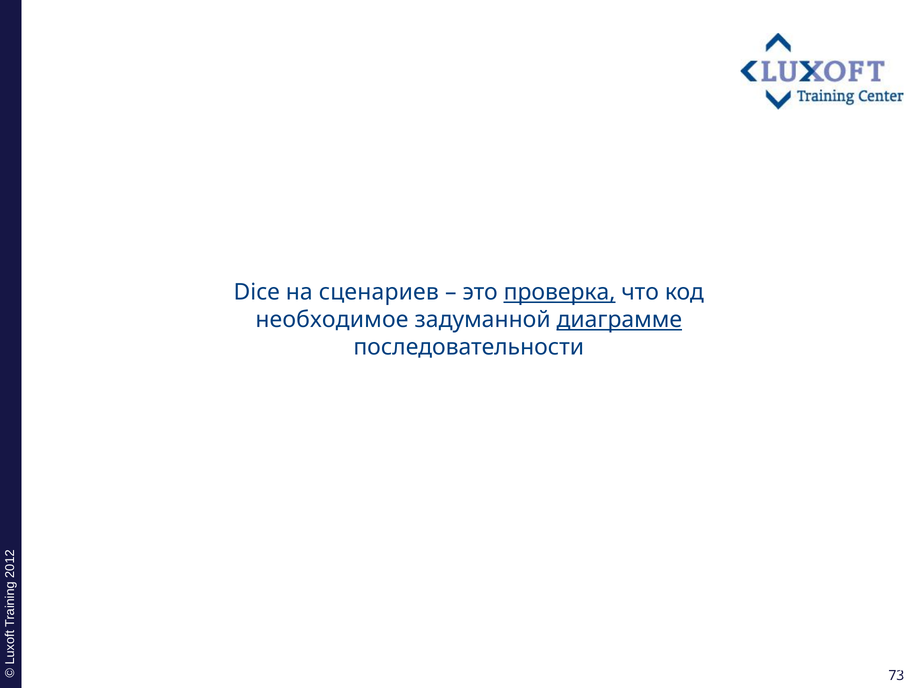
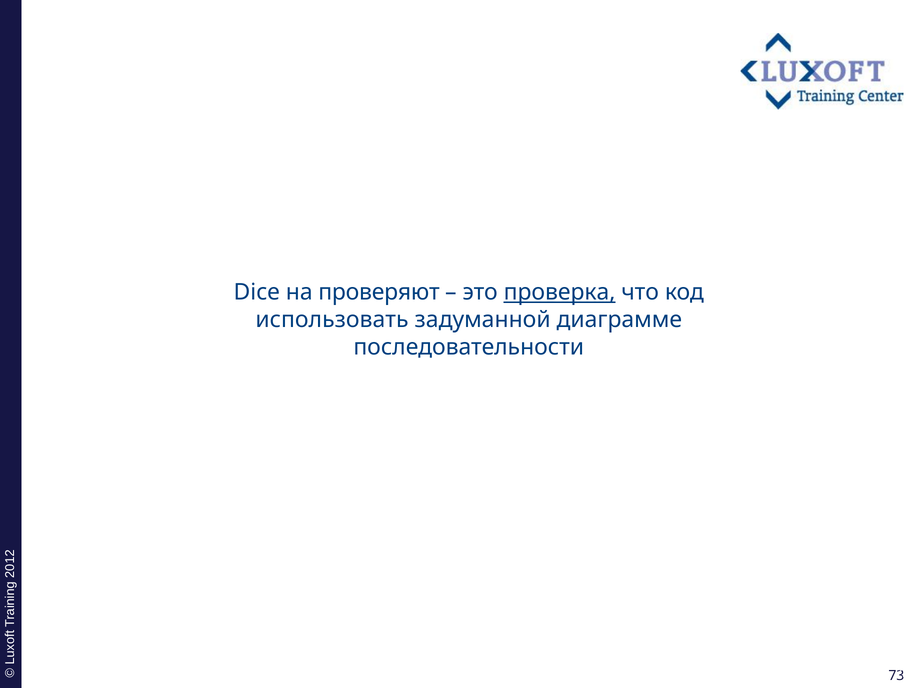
сценариев: сценариев -> проверяют (379, 293)
необходимое: необходимое -> использовать (332, 320)
диаграмме underline: present -> none (619, 320)
